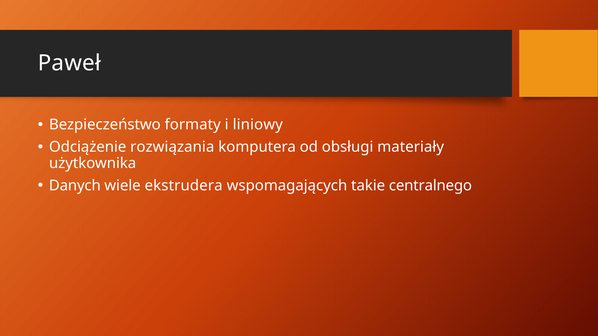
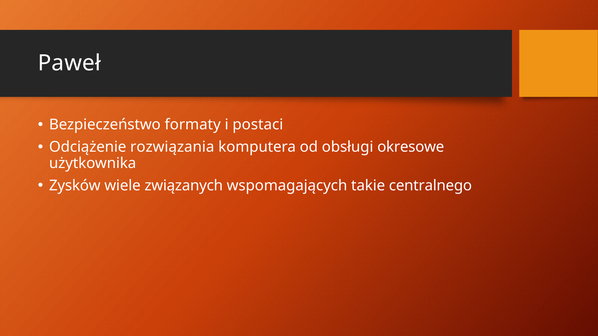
liniowy: liniowy -> postaci (258, 125)
materiały: materiały -> okresowe (411, 147)
Danych: Danych -> Zysków (75, 186)
ekstrudera: ekstrudera -> związanych (184, 186)
